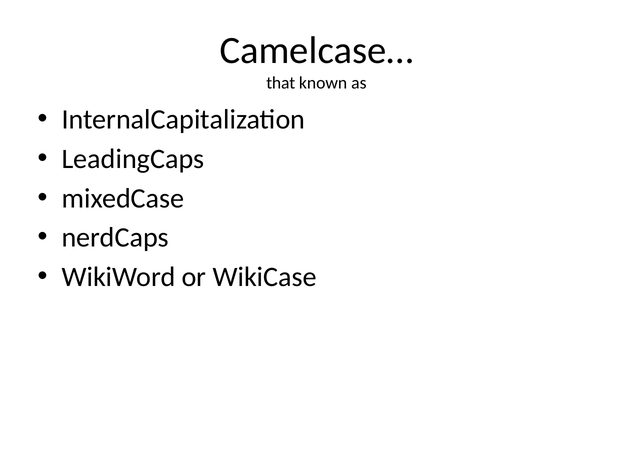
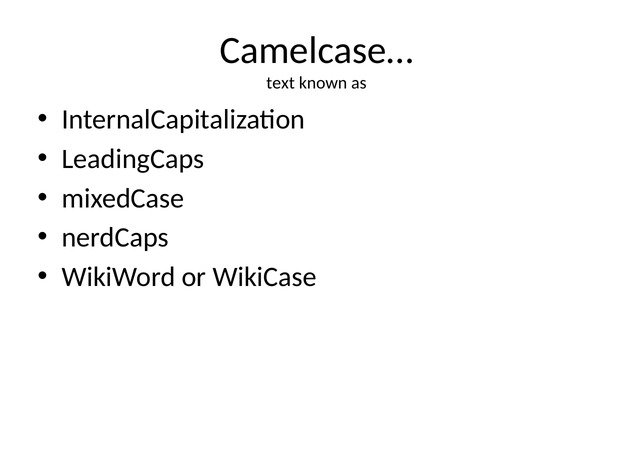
that: that -> text (281, 83)
